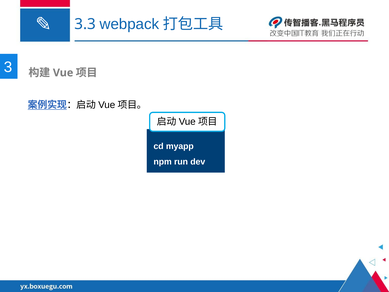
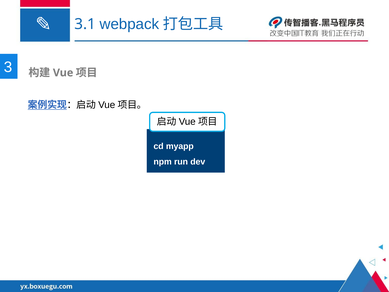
3.3: 3.3 -> 3.1 (85, 24)
